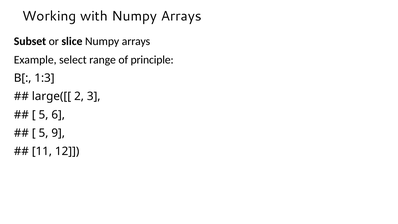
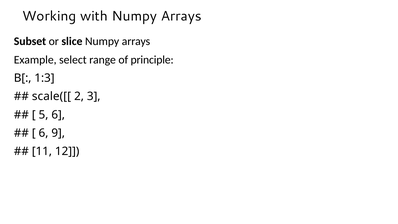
large([[: large([[ -> scale([[ (51, 96)
5: 5 -> 6 (44, 133)
